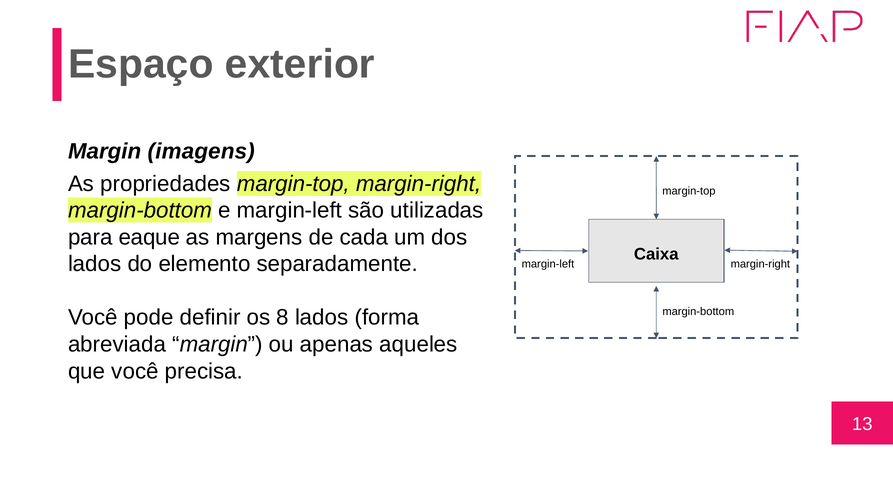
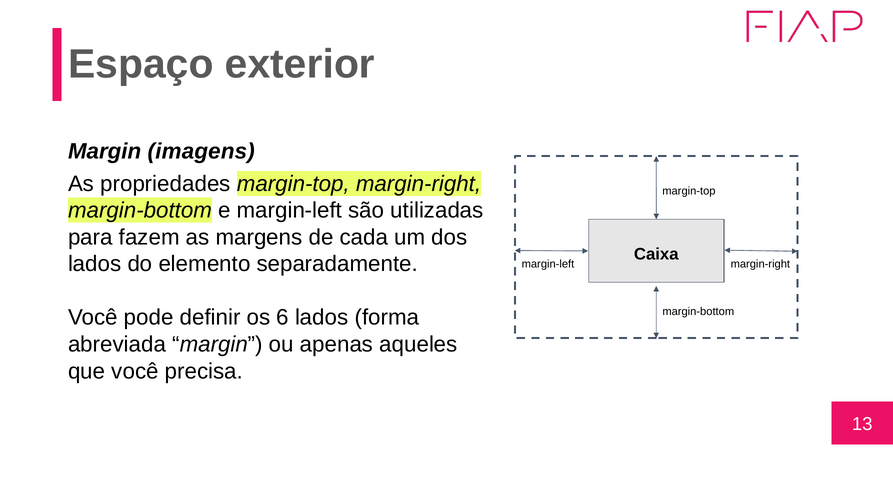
eaque: eaque -> fazem (149, 237)
8: 8 -> 6 (283, 318)
